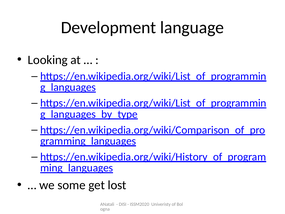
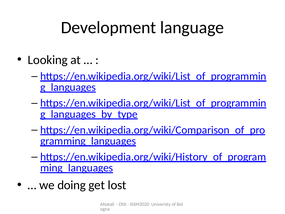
some: some -> doing (72, 185)
